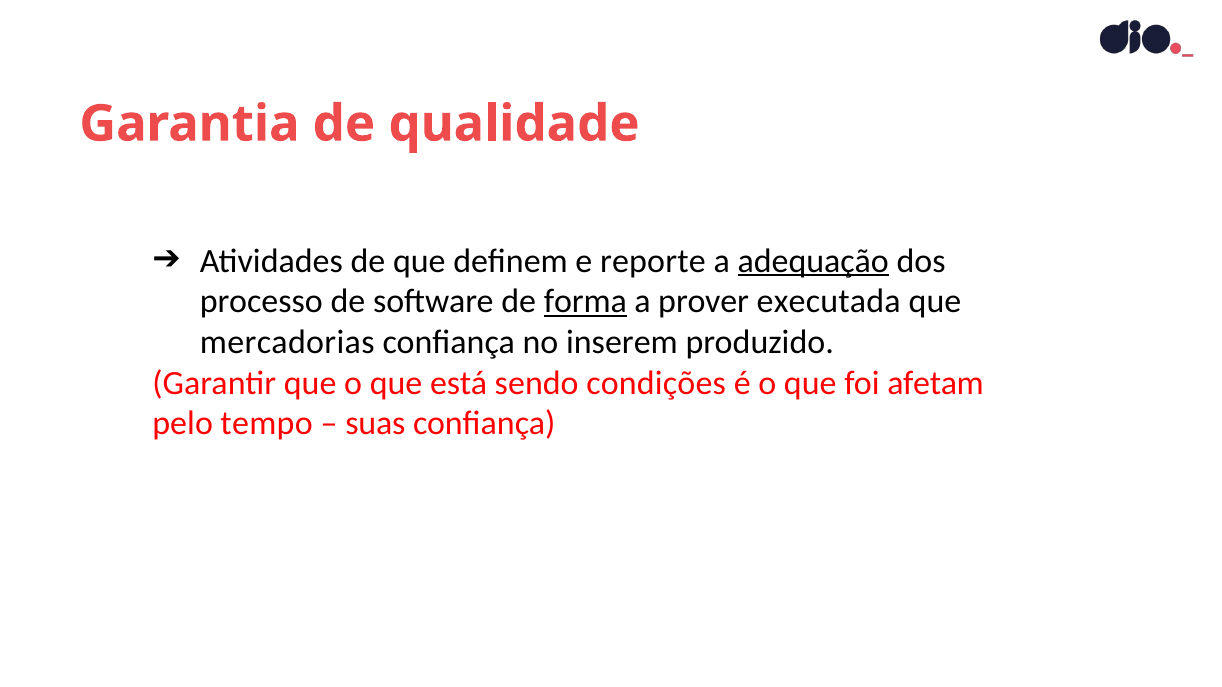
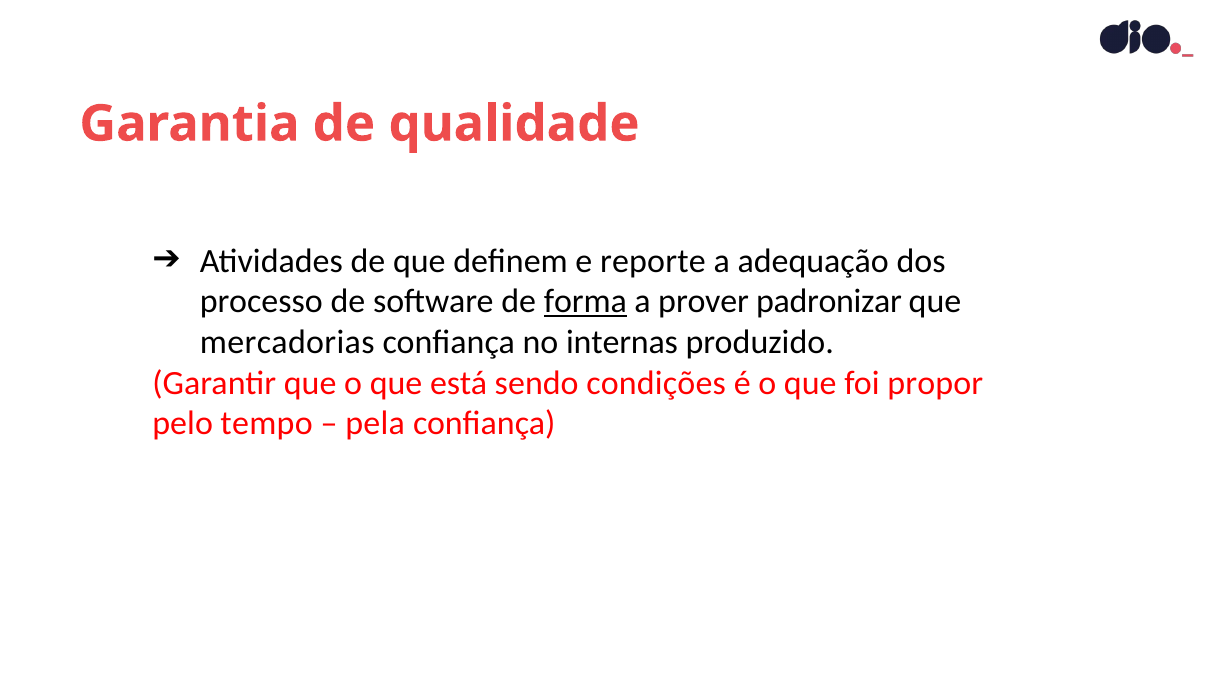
adequação underline: present -> none (813, 261)
executada: executada -> padronizar (829, 302)
inserem: inserem -> internas (622, 342)
afetam: afetam -> propor (935, 383)
suas: suas -> pela (375, 424)
